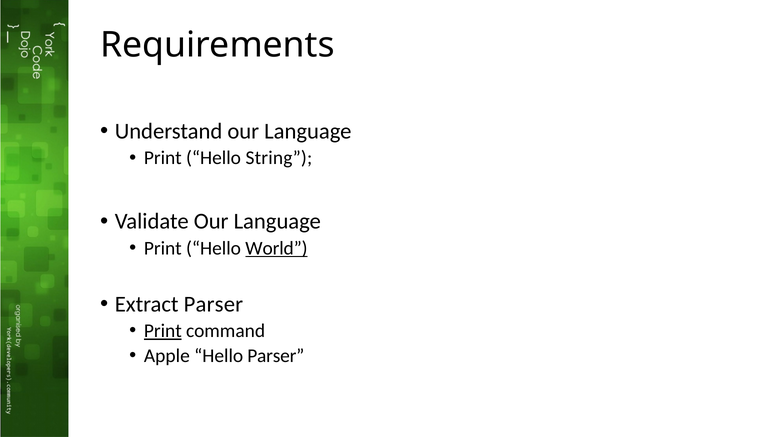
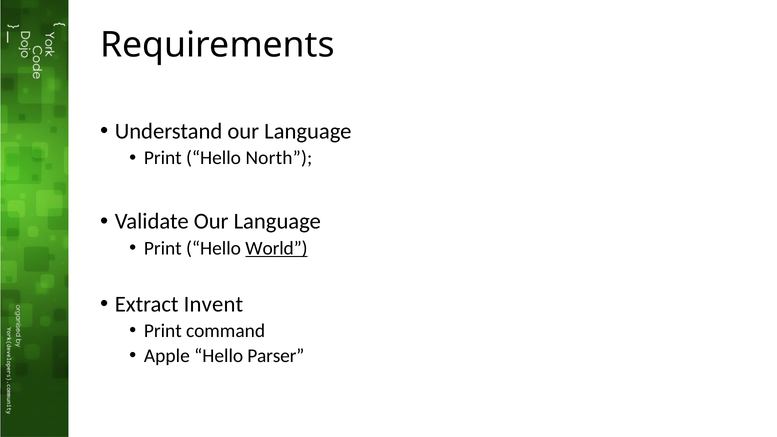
String: String -> North (279, 158)
Extract Parser: Parser -> Invent (213, 304)
Print underline: present -> none (163, 331)
